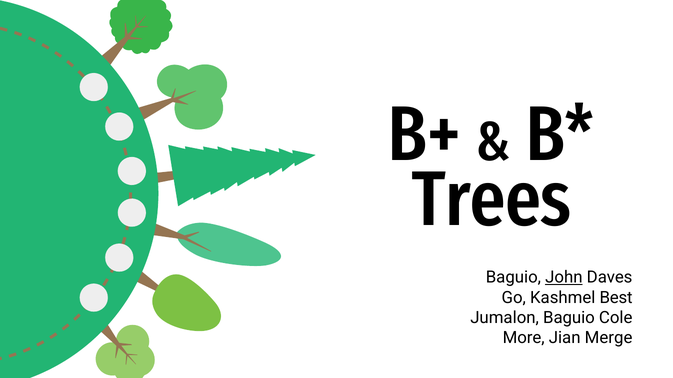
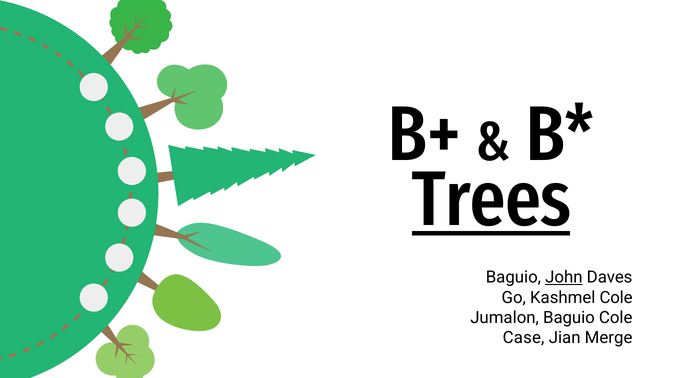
Trees underline: none -> present (491, 200)
Kashmel Best: Best -> Cole (616, 298)
More: More -> Case (524, 338)
